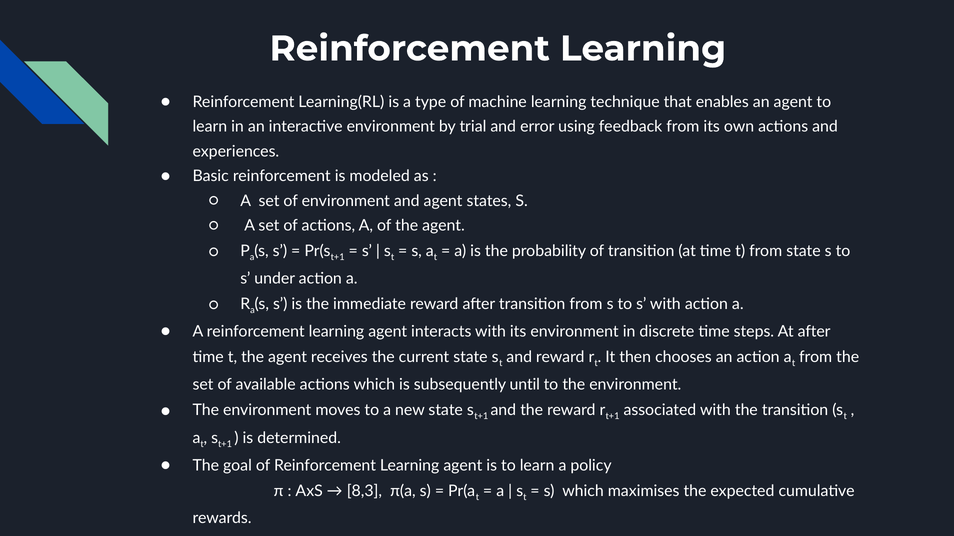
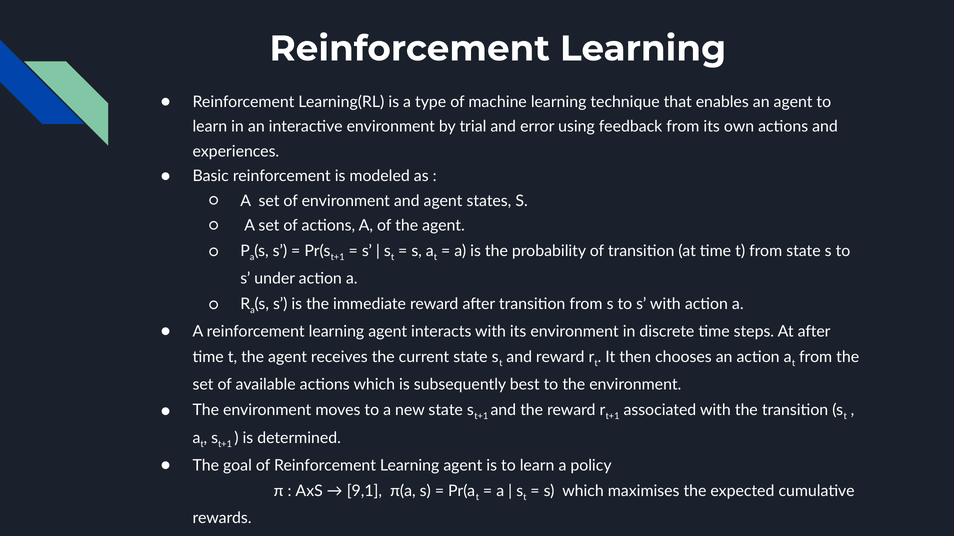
until: until -> best (525, 385)
8,3: 8,3 -> 9,1 (364, 491)
